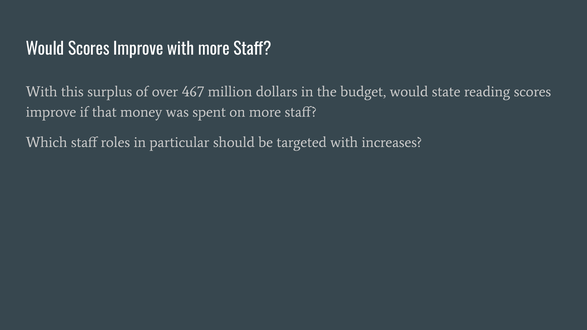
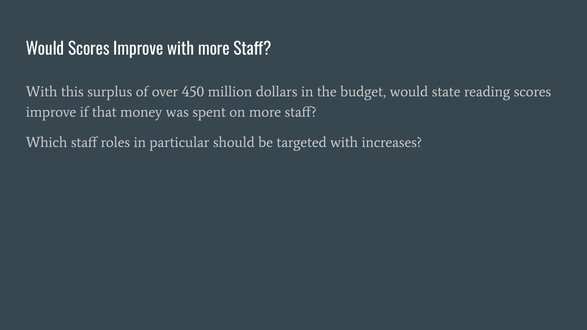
467: 467 -> 450 (193, 92)
